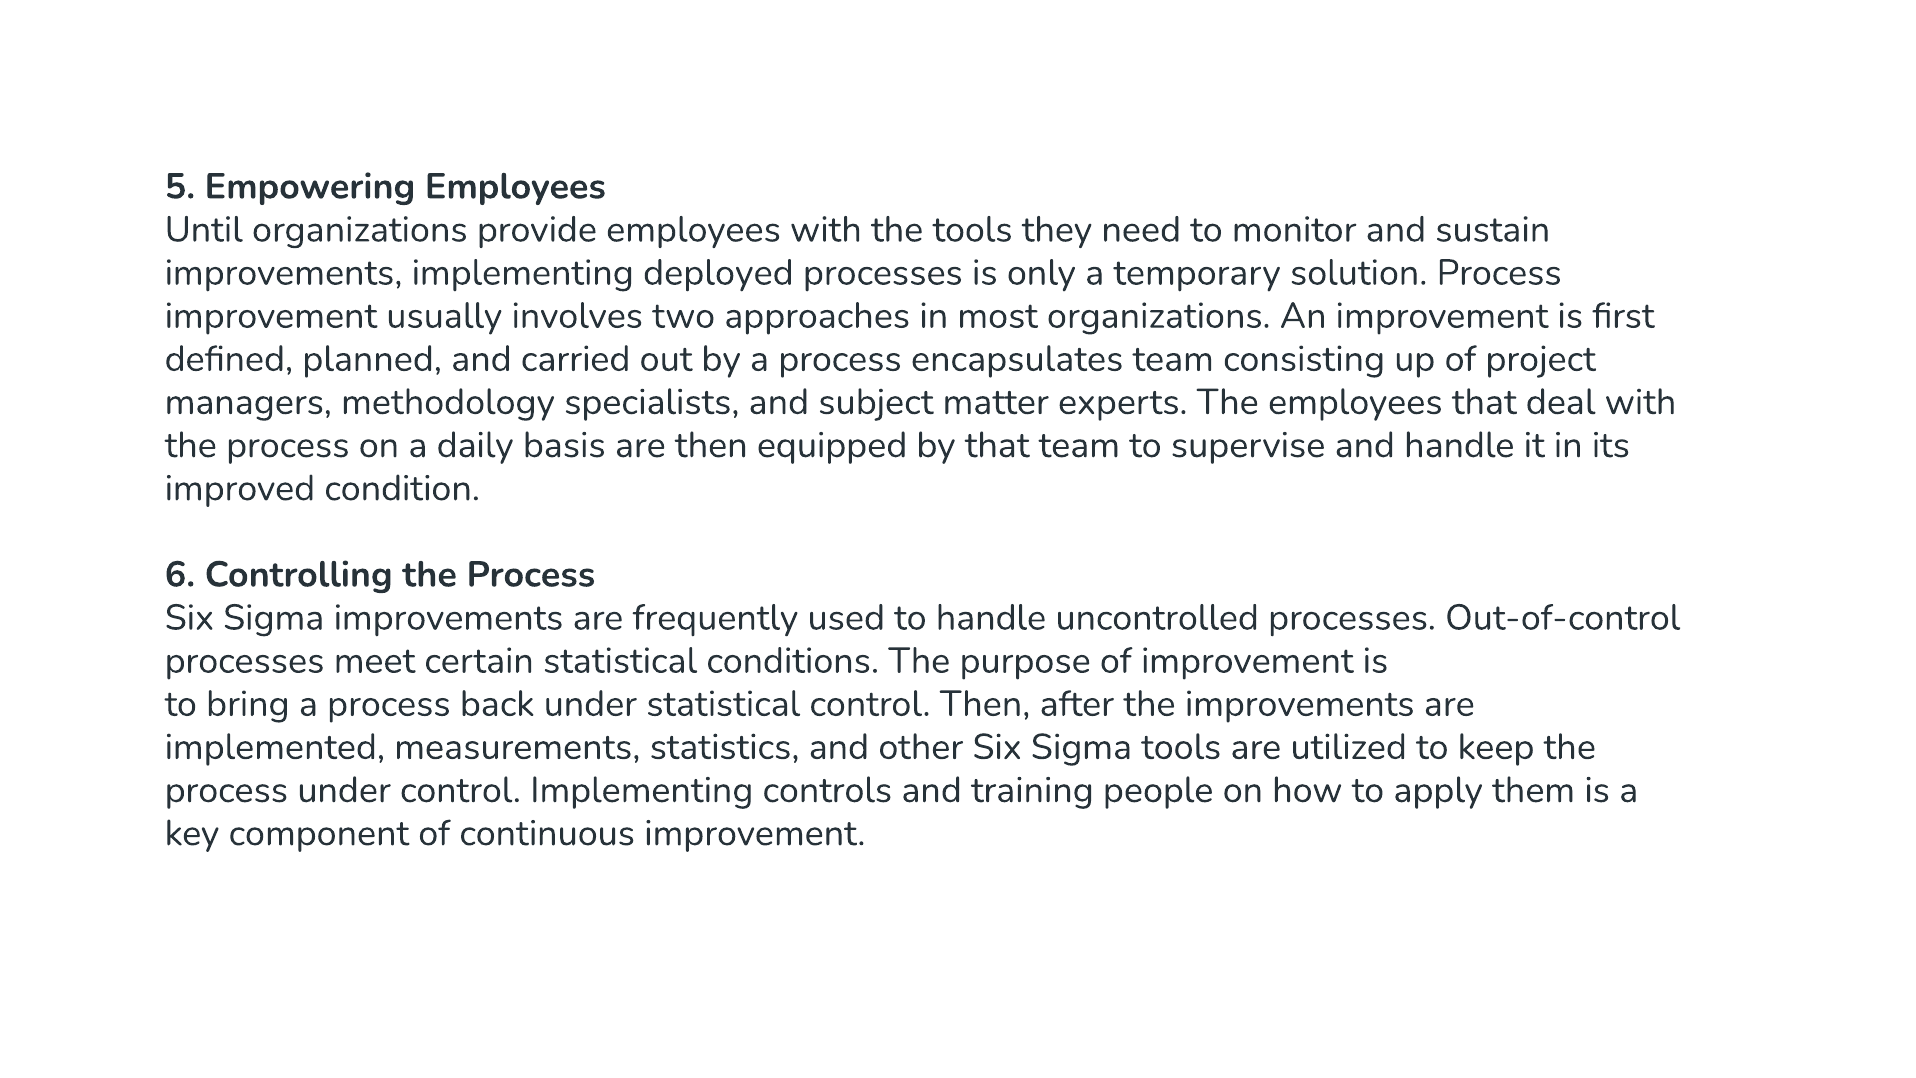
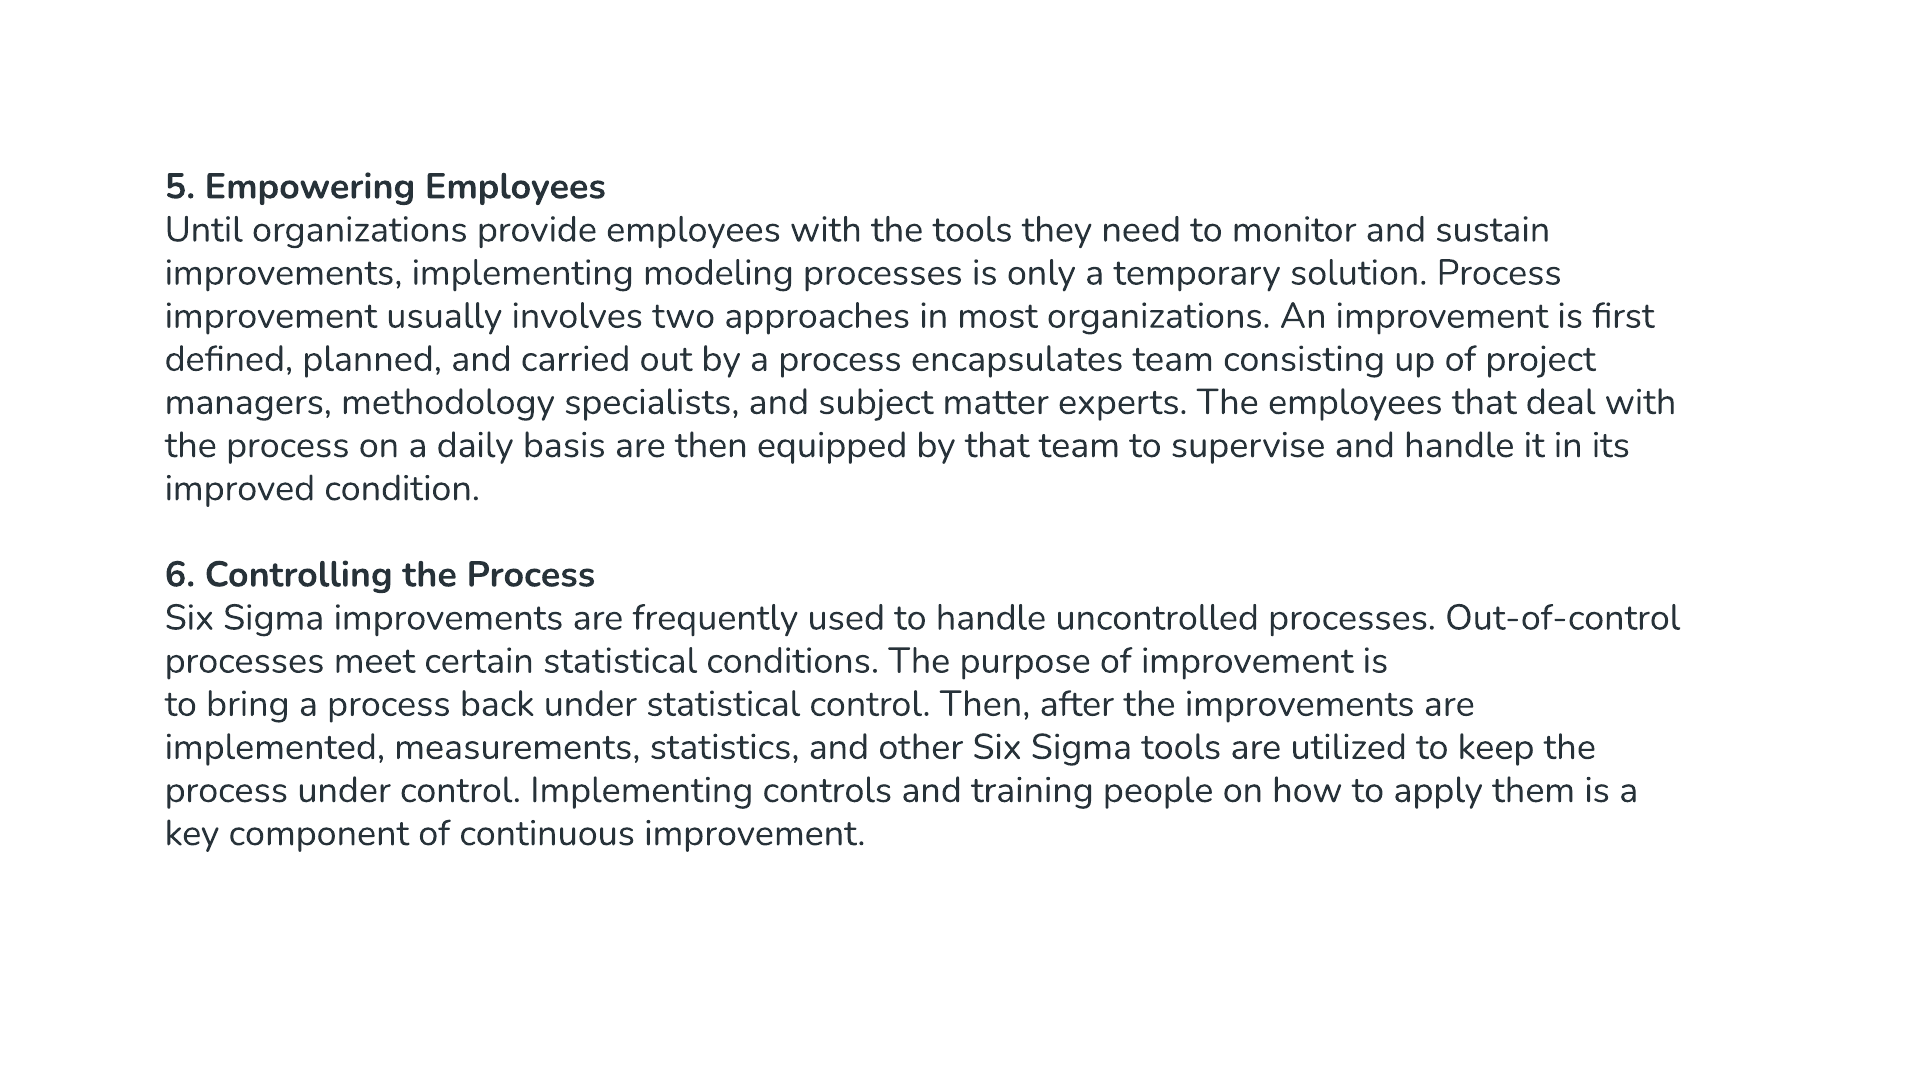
deployed: deployed -> modeling (718, 273)
